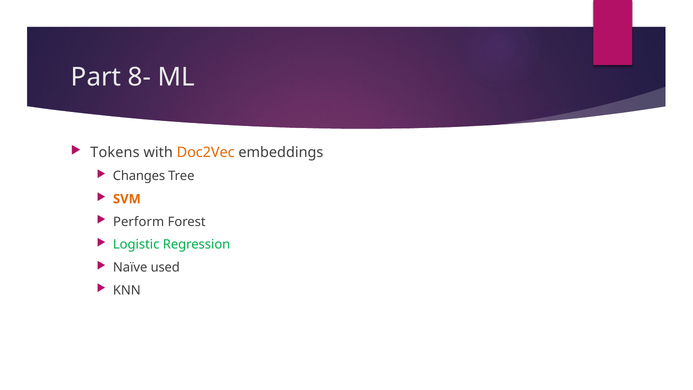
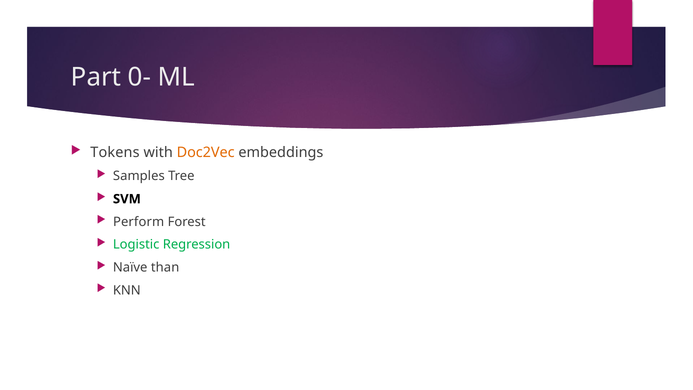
8-: 8- -> 0- (140, 77)
Changes: Changes -> Samples (139, 176)
SVM colour: orange -> black (127, 199)
used: used -> than (165, 267)
